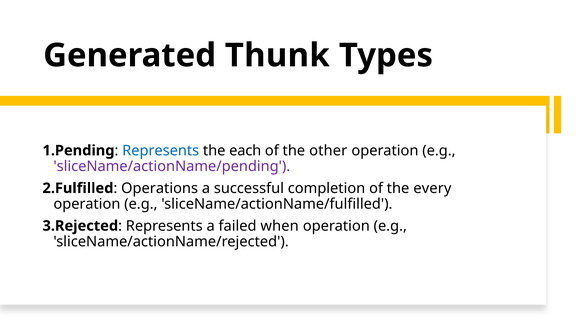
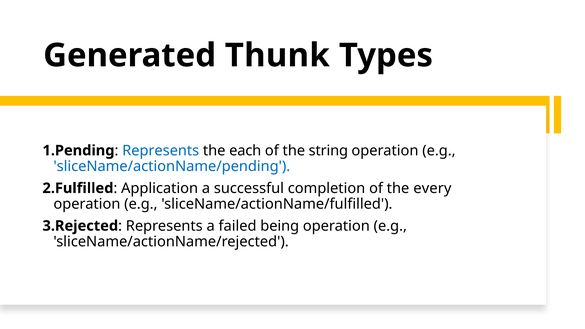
other: other -> string (328, 151)
sliceName/actionName/pending colour: purple -> blue (172, 166)
Operations: Operations -> Application (160, 188)
when: when -> being (280, 226)
